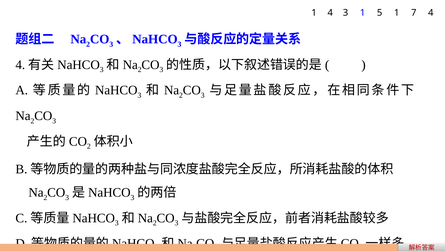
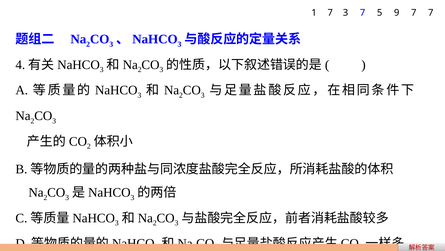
1 4: 4 -> 7 (330, 13)
3 1: 1 -> 7 (363, 13)
5 1: 1 -> 9 (397, 13)
7 4: 4 -> 7 (431, 13)
